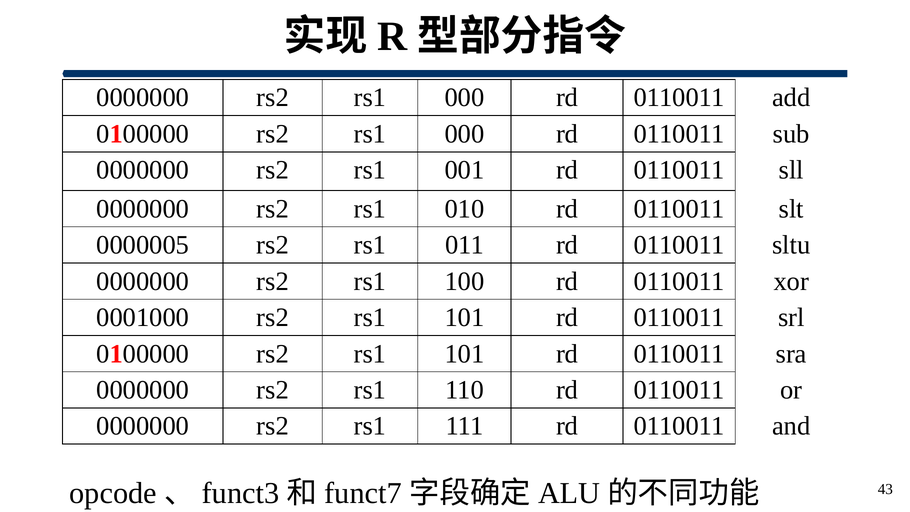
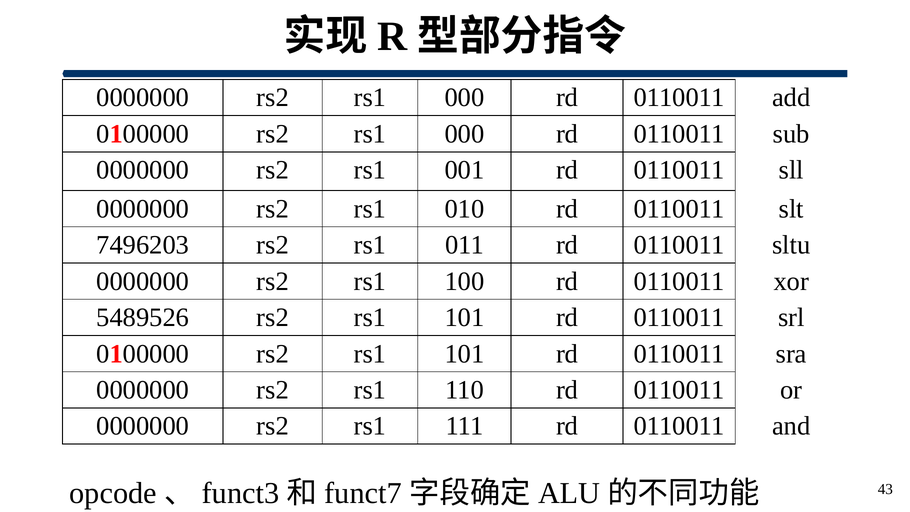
0000005: 0000005 -> 7496203 (143, 245)
0001000: 0001000 -> 5489526 (143, 317)
